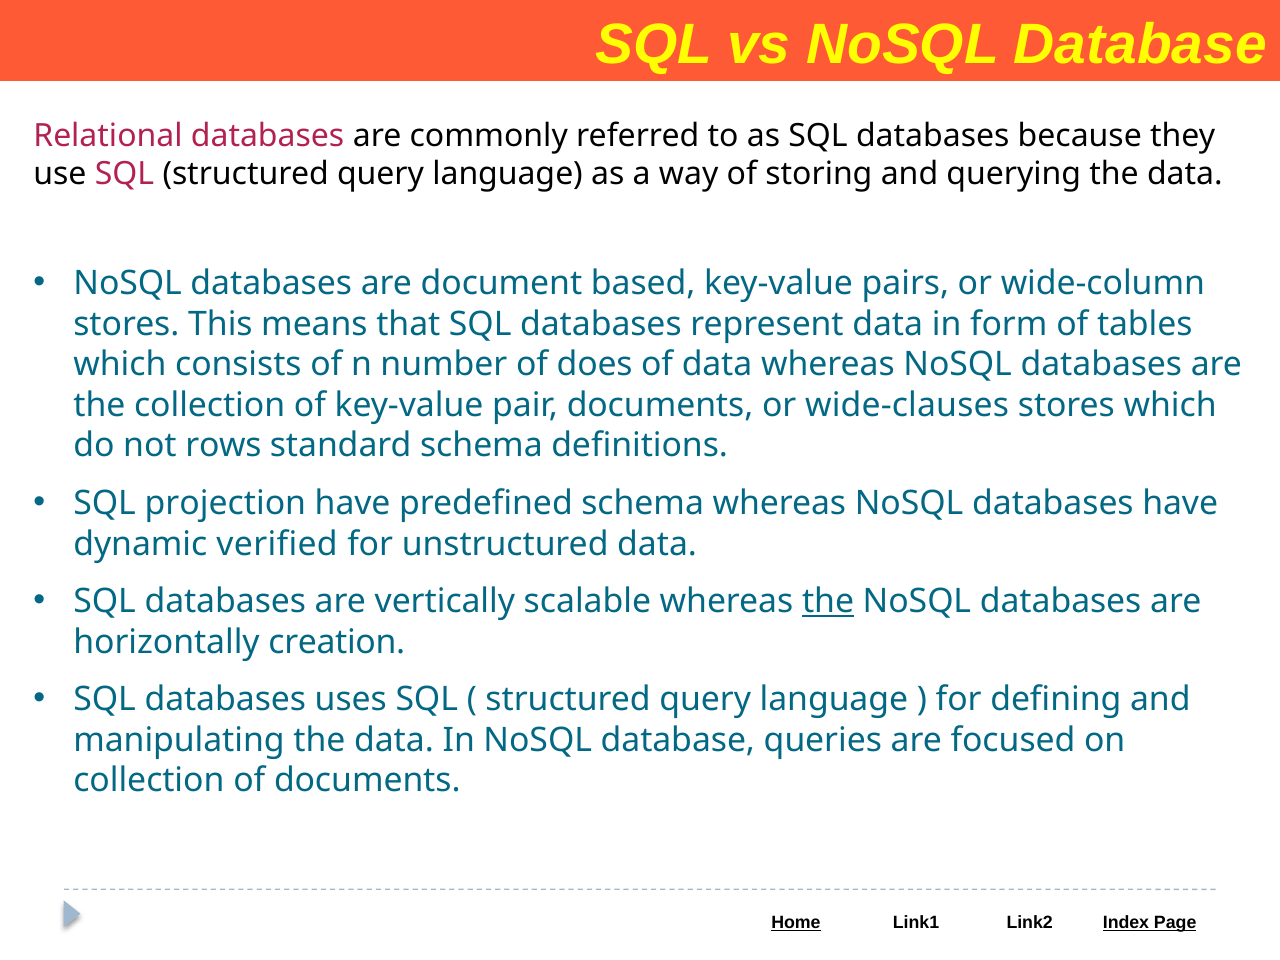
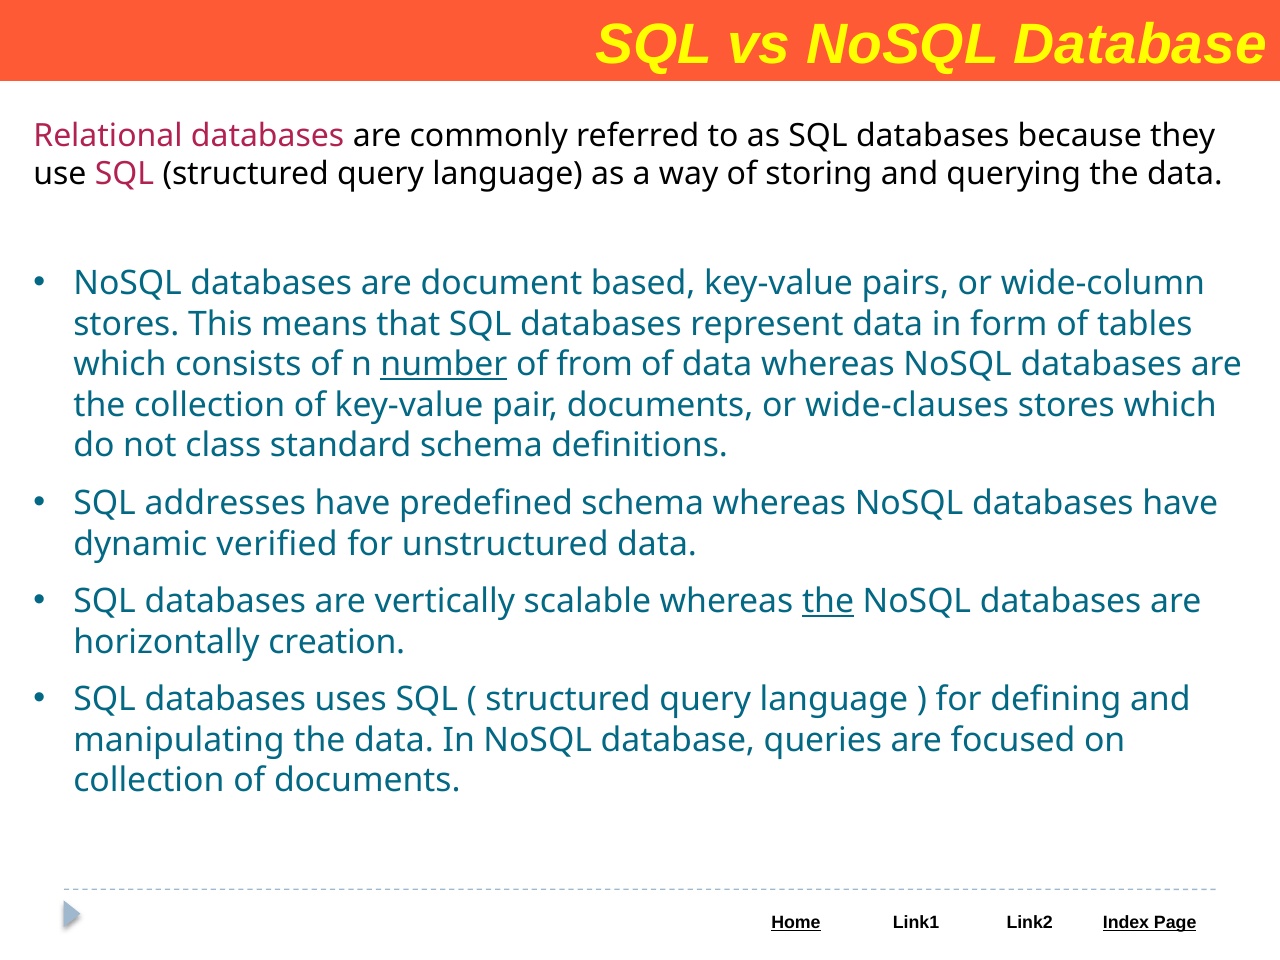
number underline: none -> present (444, 365)
does: does -> from (595, 365)
rows: rows -> class (223, 446)
projection: projection -> addresses (225, 503)
